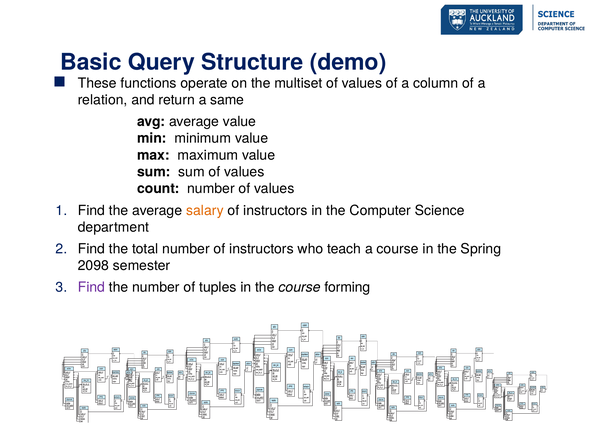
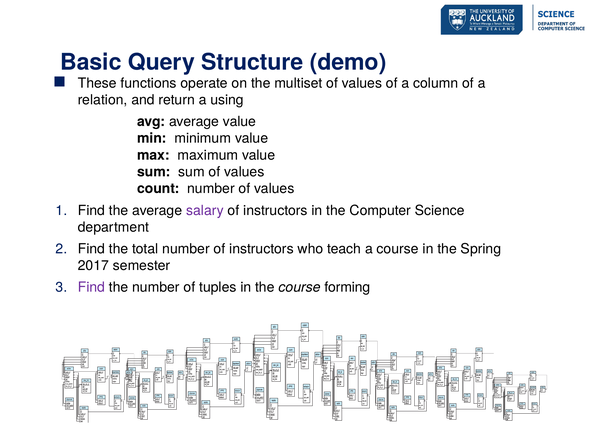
same: same -> using (227, 100)
salary colour: orange -> purple (205, 210)
2098: 2098 -> 2017 (93, 266)
